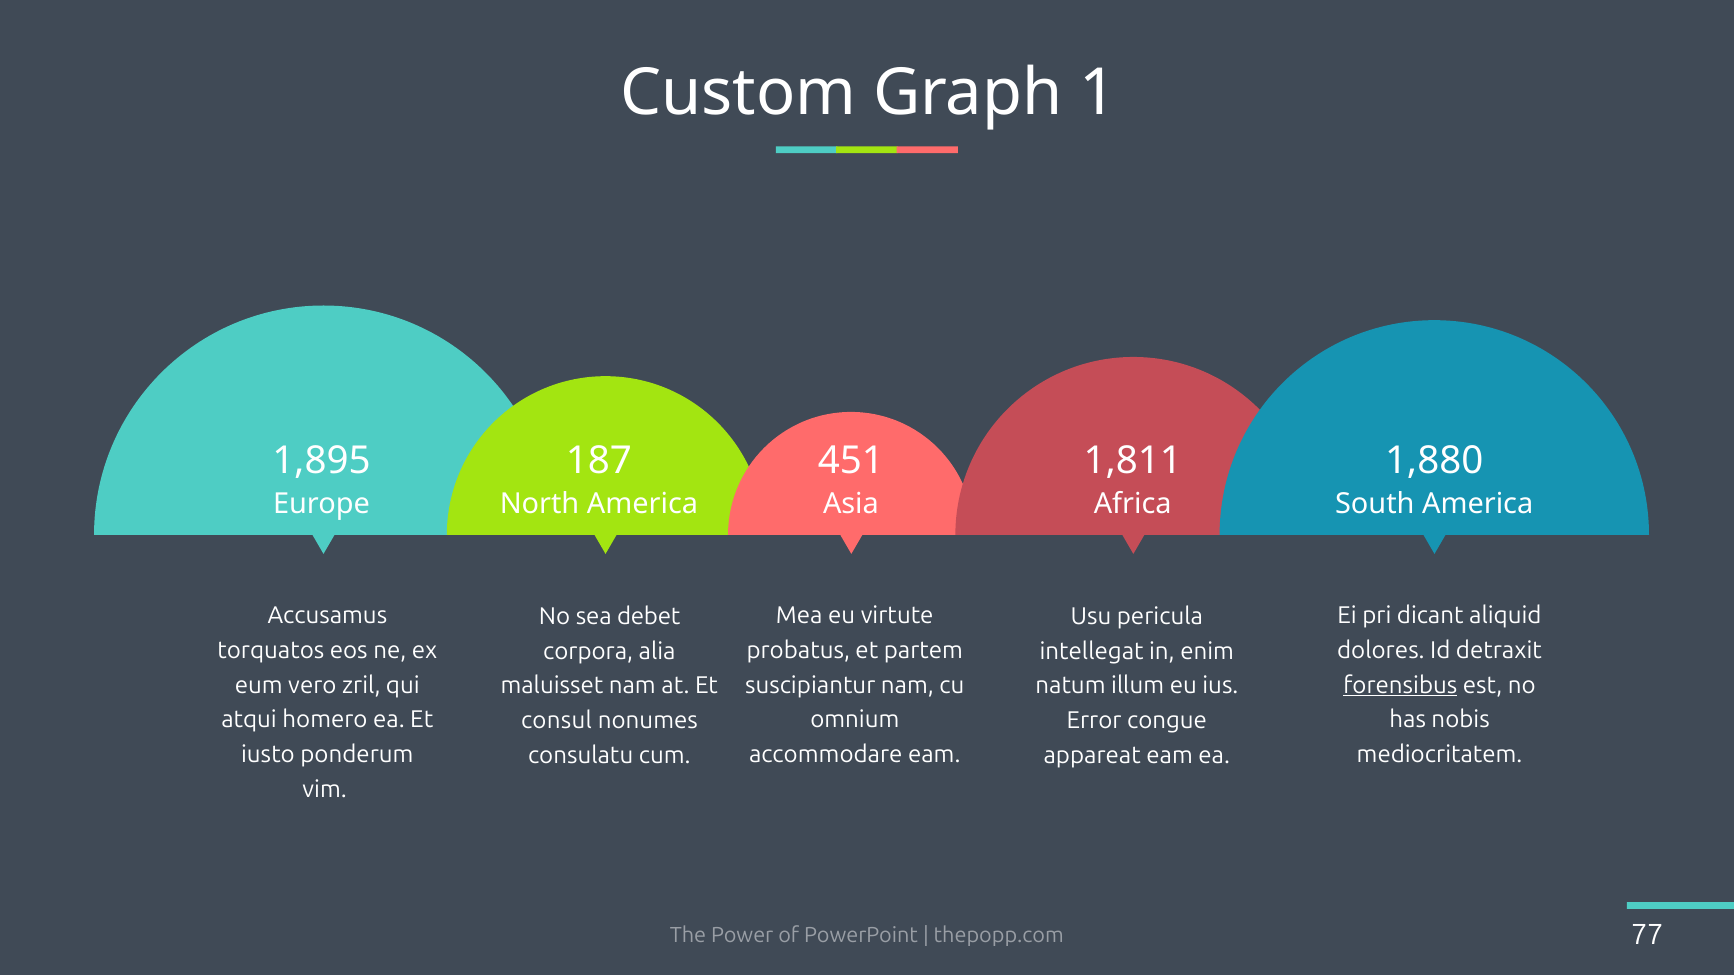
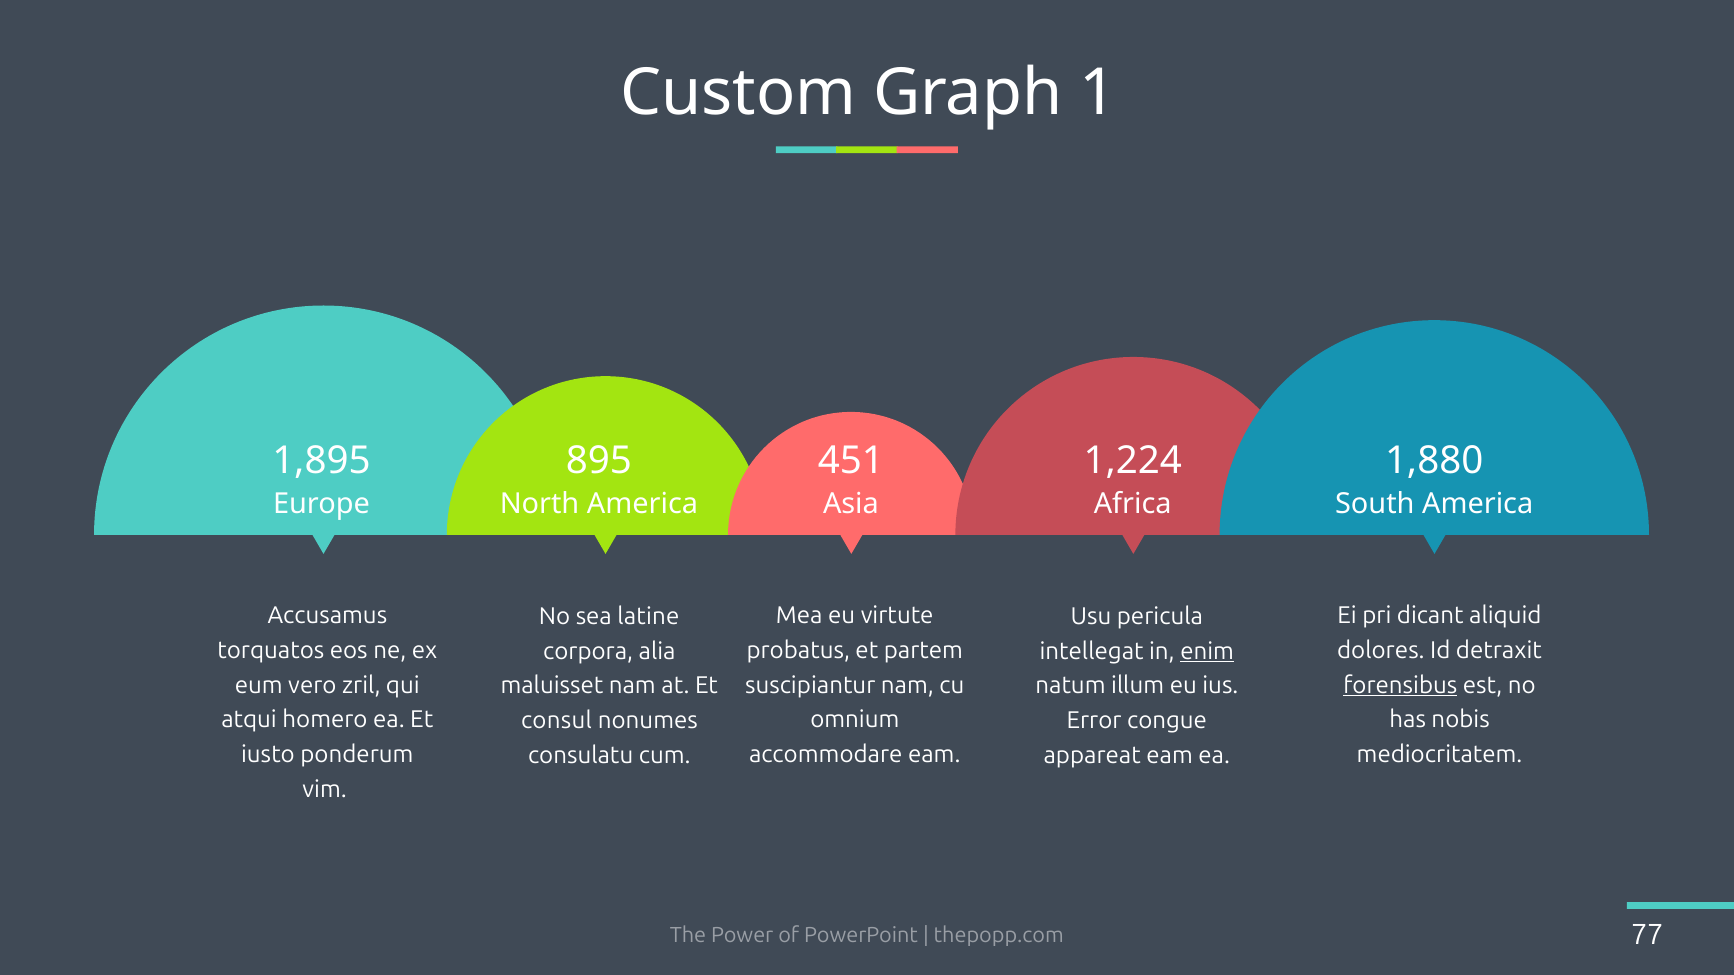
187: 187 -> 895 (599, 461)
1,811: 1,811 -> 1,224 (1133, 461)
debet: debet -> latine (648, 617)
enim underline: none -> present (1207, 651)
